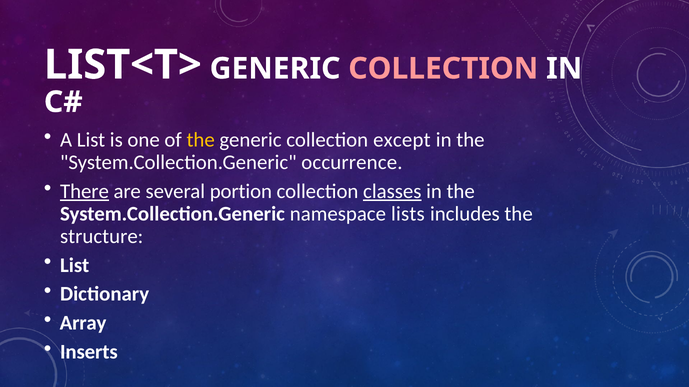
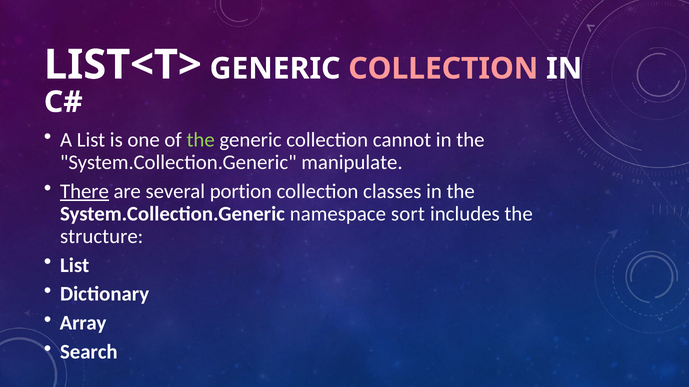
the colour: yellow -> light green (201, 140)
except: except -> cannot (402, 140)
occurrence: occurrence -> manipulate (352, 163)
classes underline: present -> none (392, 192)
lists: lists -> sort (408, 214)
Inserts: Inserts -> Search (89, 352)
